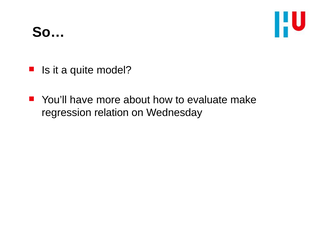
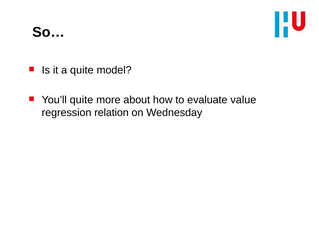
You’ll have: have -> quite (81, 100)
make: make -> value (243, 100)
